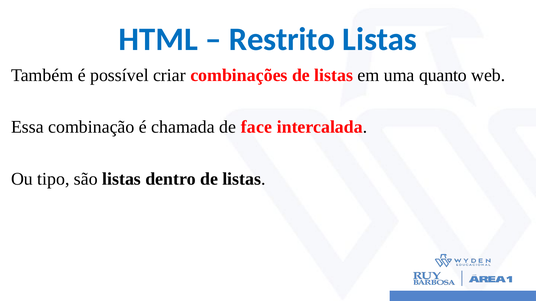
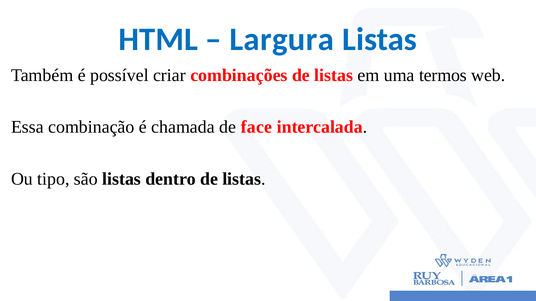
Restrito: Restrito -> Largura (282, 39)
quanto: quanto -> termos (443, 75)
